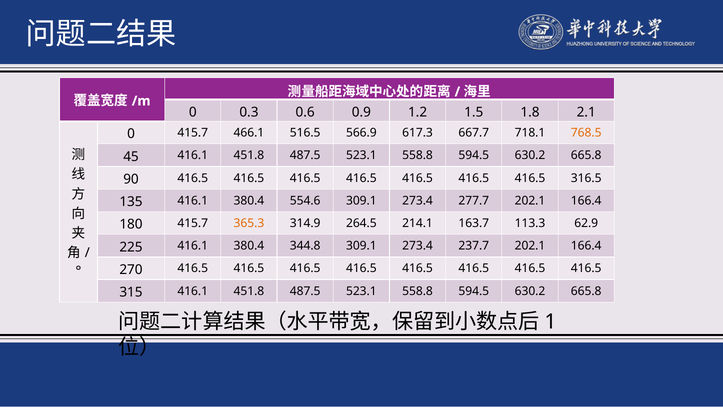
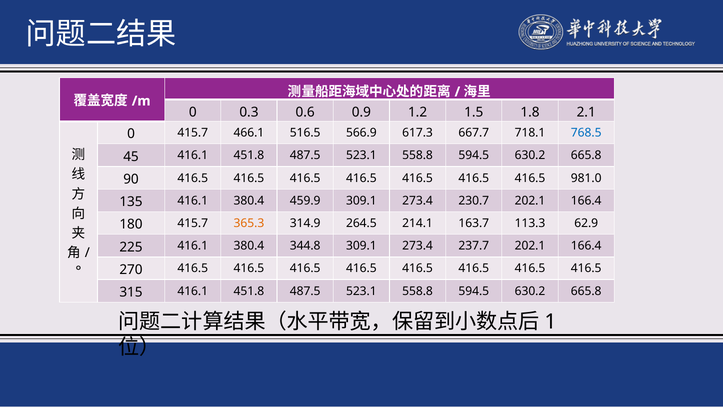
768.5 colour: orange -> blue (586, 133)
316.5: 316.5 -> 981.0 (586, 178)
554.6: 554.6 -> 459.9 (305, 201)
277.7: 277.7 -> 230.7 (474, 201)
